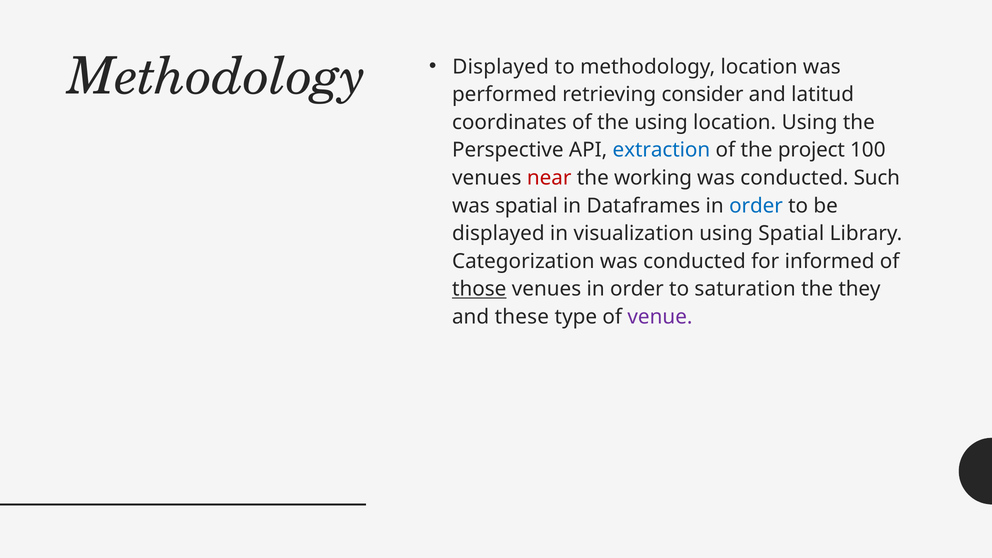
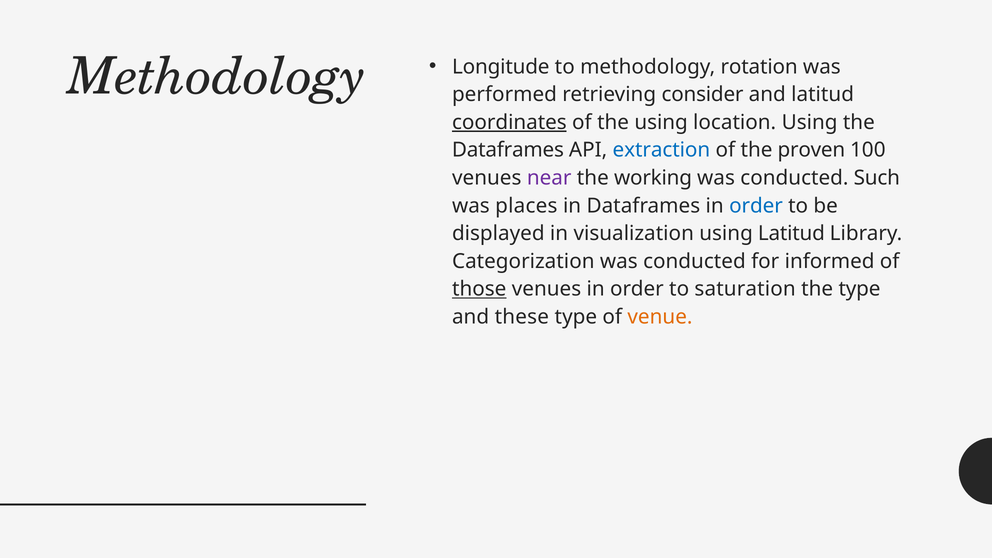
Displayed: Displayed -> Longitude (501, 67)
methodology location: location -> rotation (759, 67)
coordinates underline: none -> present (509, 122)
Perspective: Perspective -> Dataframes (508, 150)
project: project -> proven (811, 150)
near colour: red -> purple (549, 178)
was spatial: spatial -> places (526, 206)
using Spatial: Spatial -> Latitud (791, 233)
the they: they -> type (860, 289)
venue colour: purple -> orange (660, 317)
